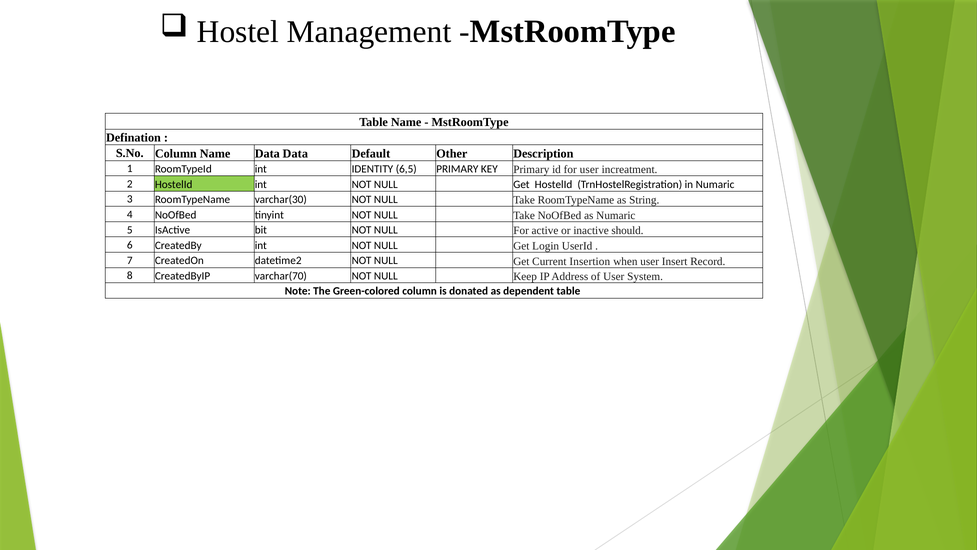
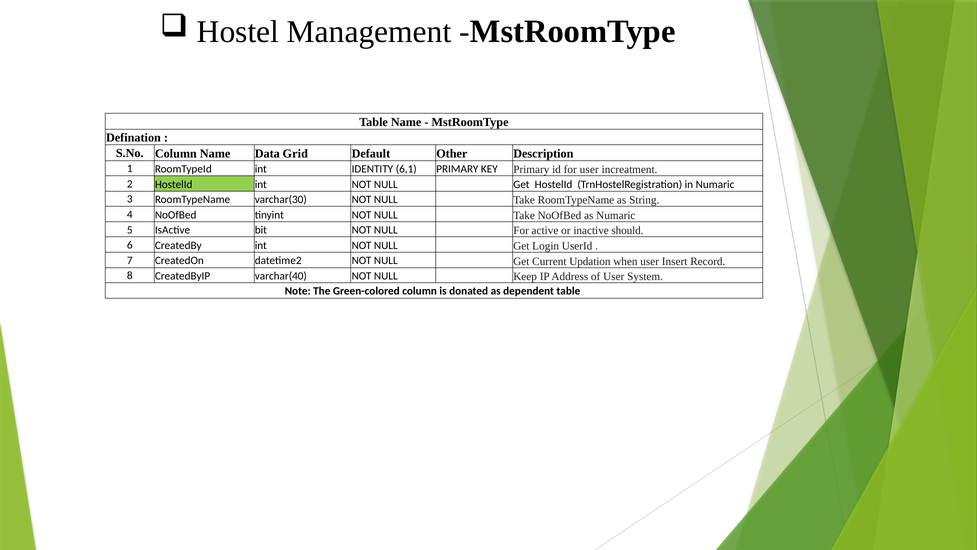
Data Data: Data -> Grid (295, 154)
6,5: 6,5 -> 6,1 (406, 169)
Insertion: Insertion -> Updation (590, 261)
varchar(70: varchar(70 -> varchar(40 (281, 276)
